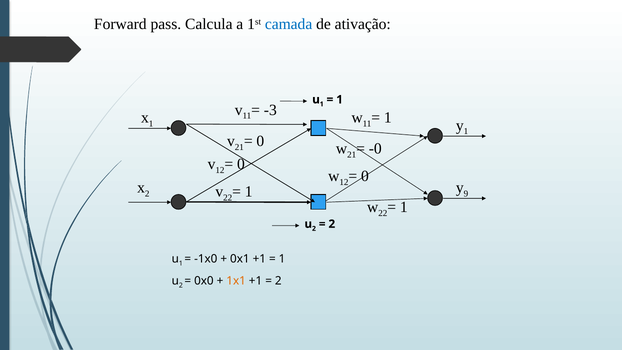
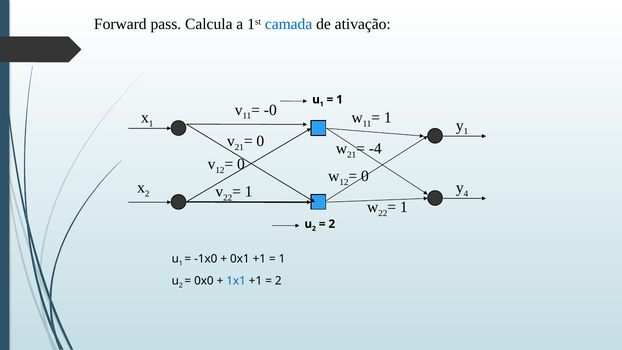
-3: -3 -> -0 (270, 110)
-0: -0 -> -4 (375, 149)
9: 9 -> 4 (466, 194)
1x1 colour: orange -> blue (236, 281)
